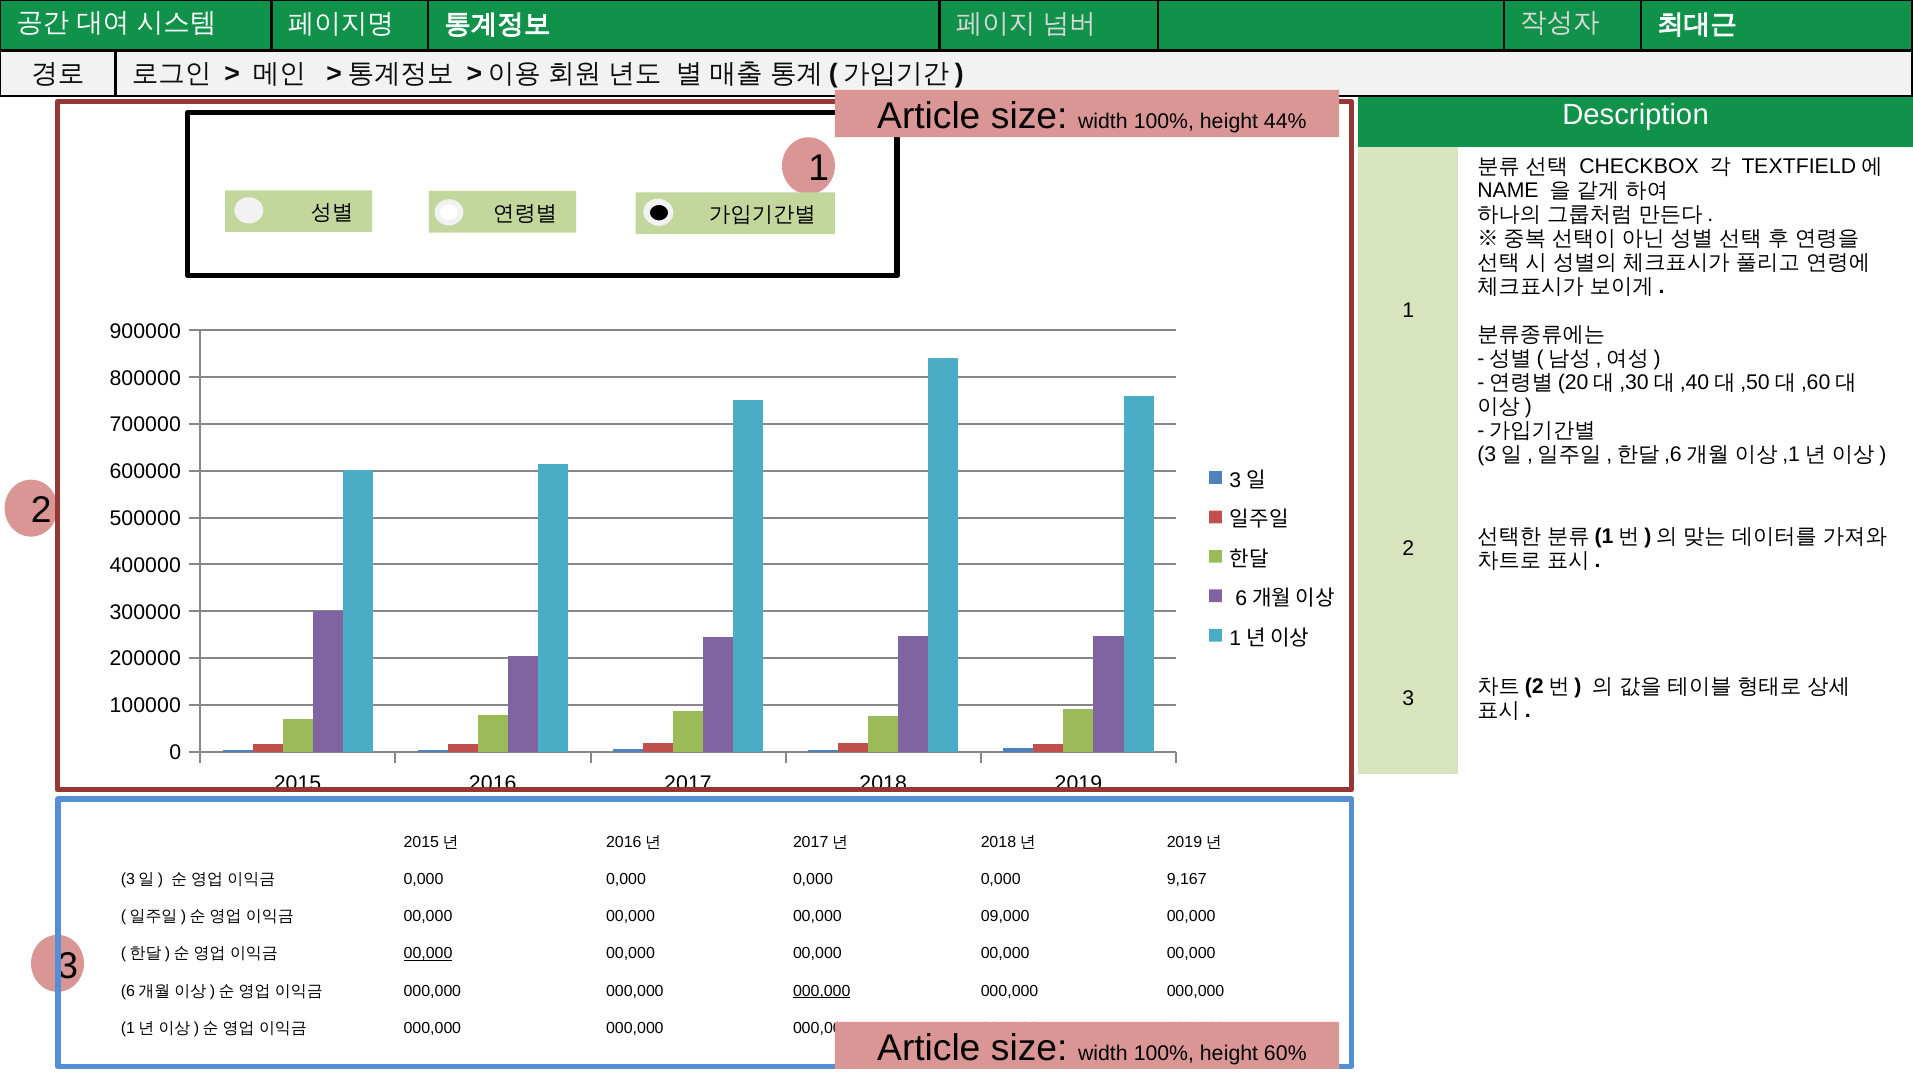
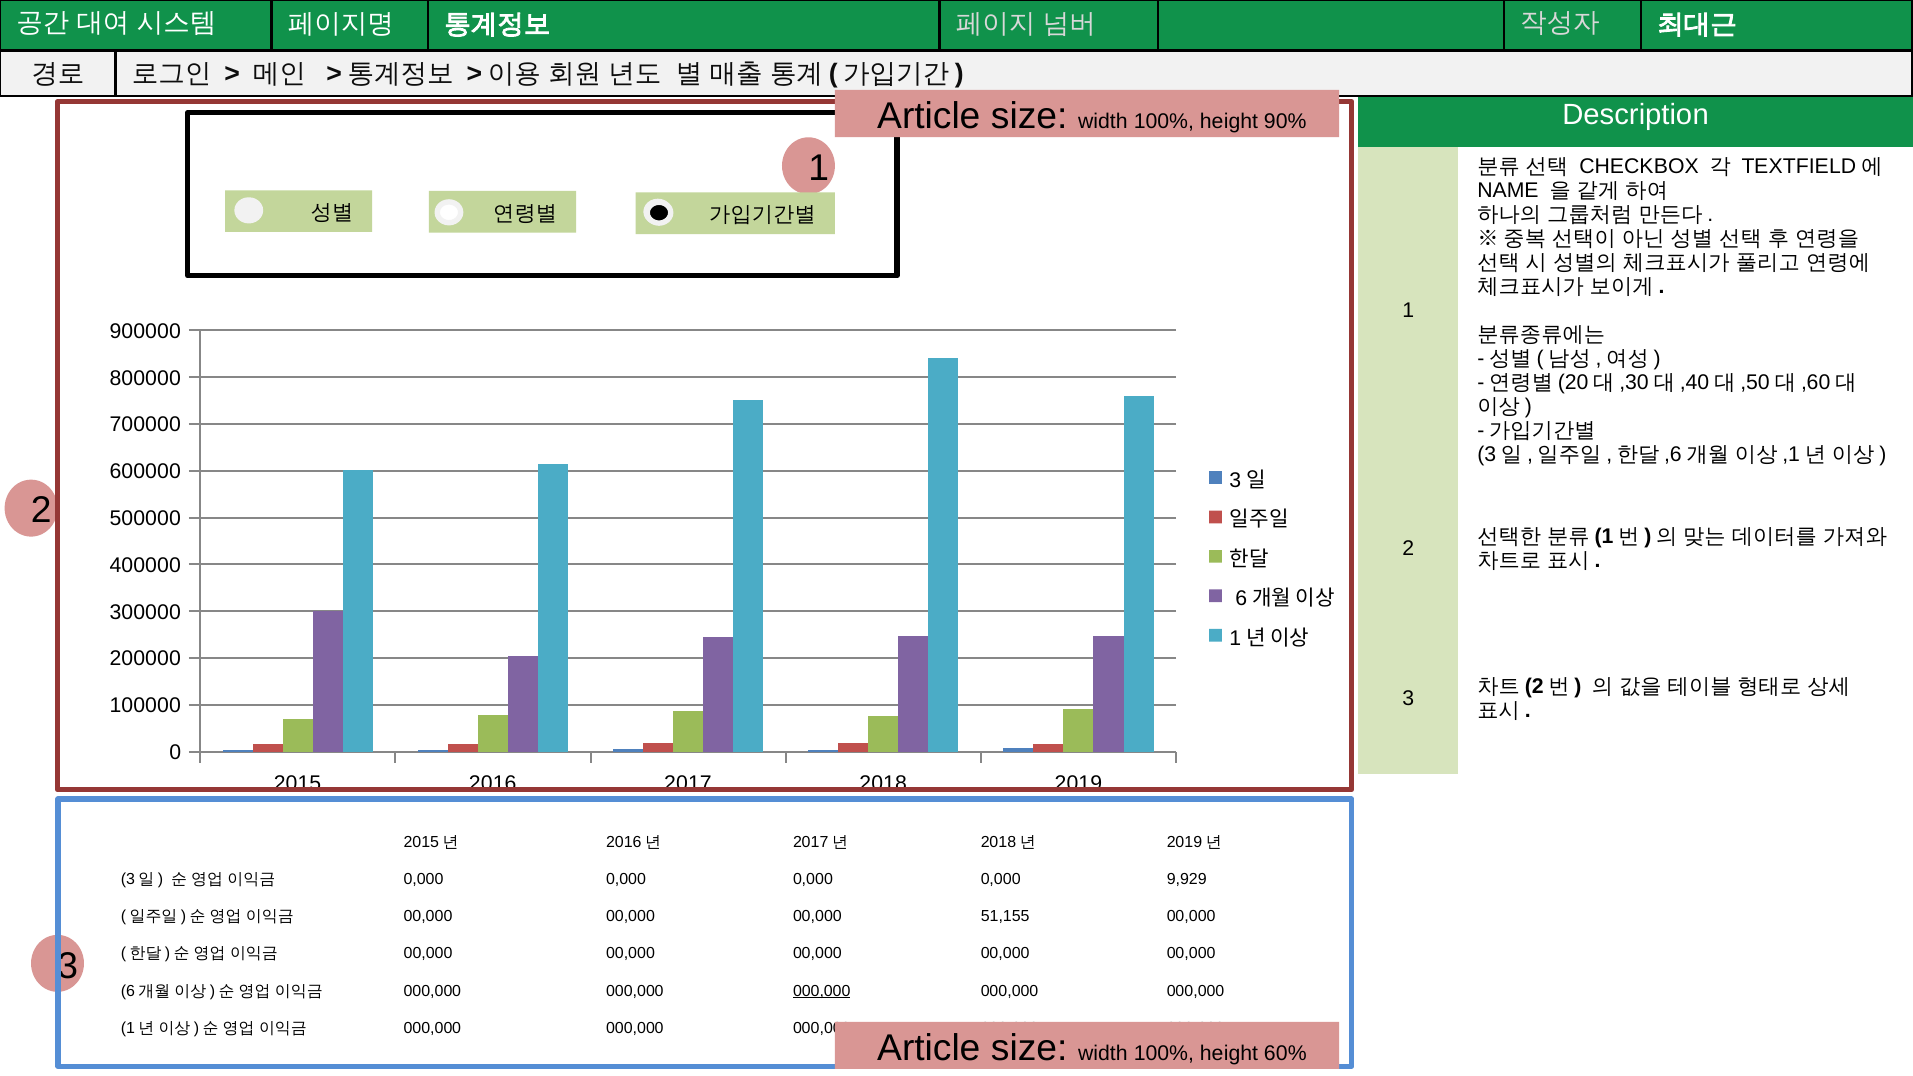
44%: 44% -> 90% (1285, 121)
9,167: 9,167 -> 9,929 (1187, 880)
09,000: 09,000 -> 51,155 (1005, 917)
00,000 underline: present -> none (428, 954)
